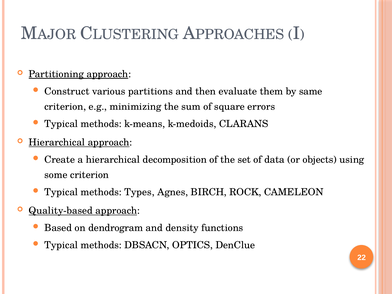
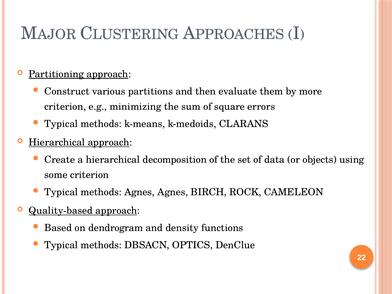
same: same -> more (311, 91)
methods Types: Types -> Agnes (140, 192)
